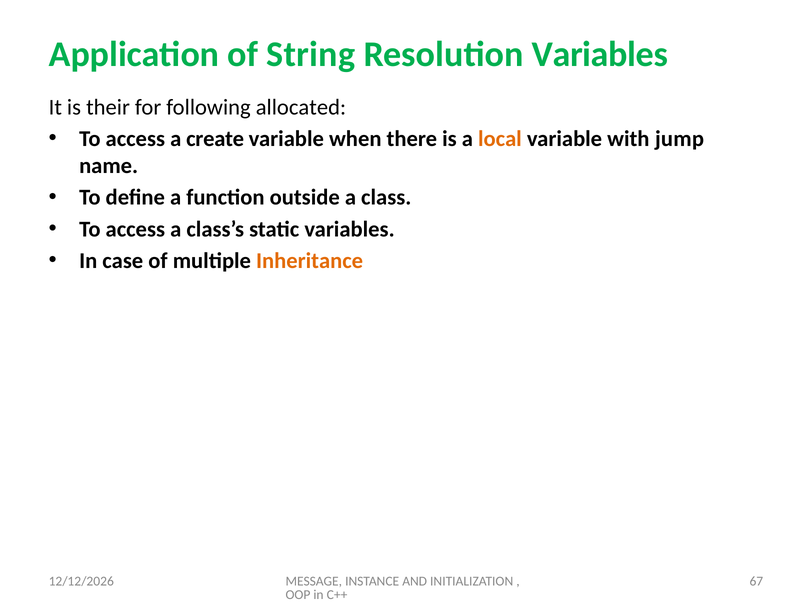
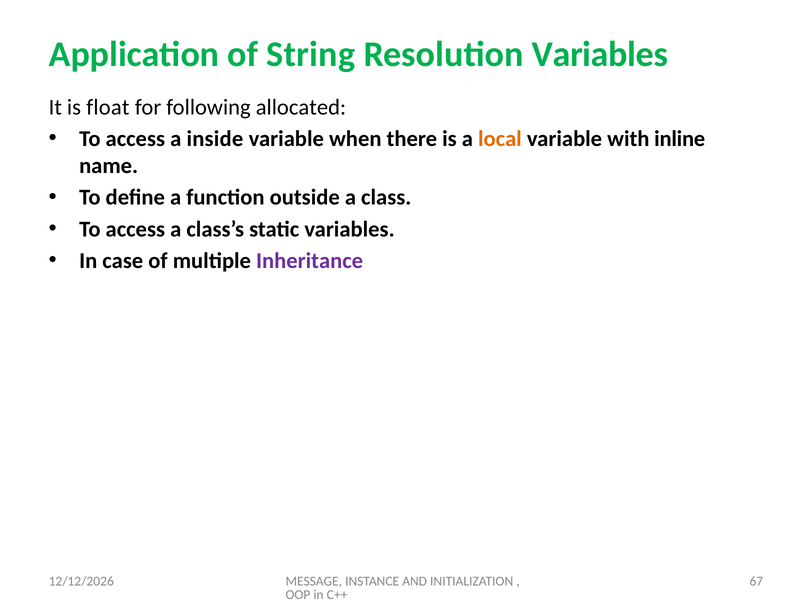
their: their -> float (108, 107)
create: create -> inside (215, 139)
jump: jump -> inline (680, 139)
Inheritance colour: orange -> purple (310, 261)
